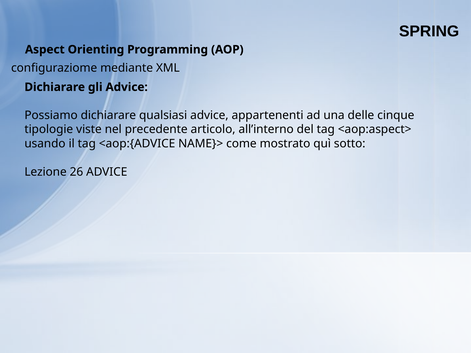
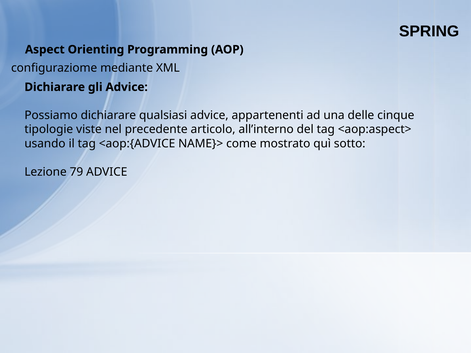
26: 26 -> 79 (76, 172)
